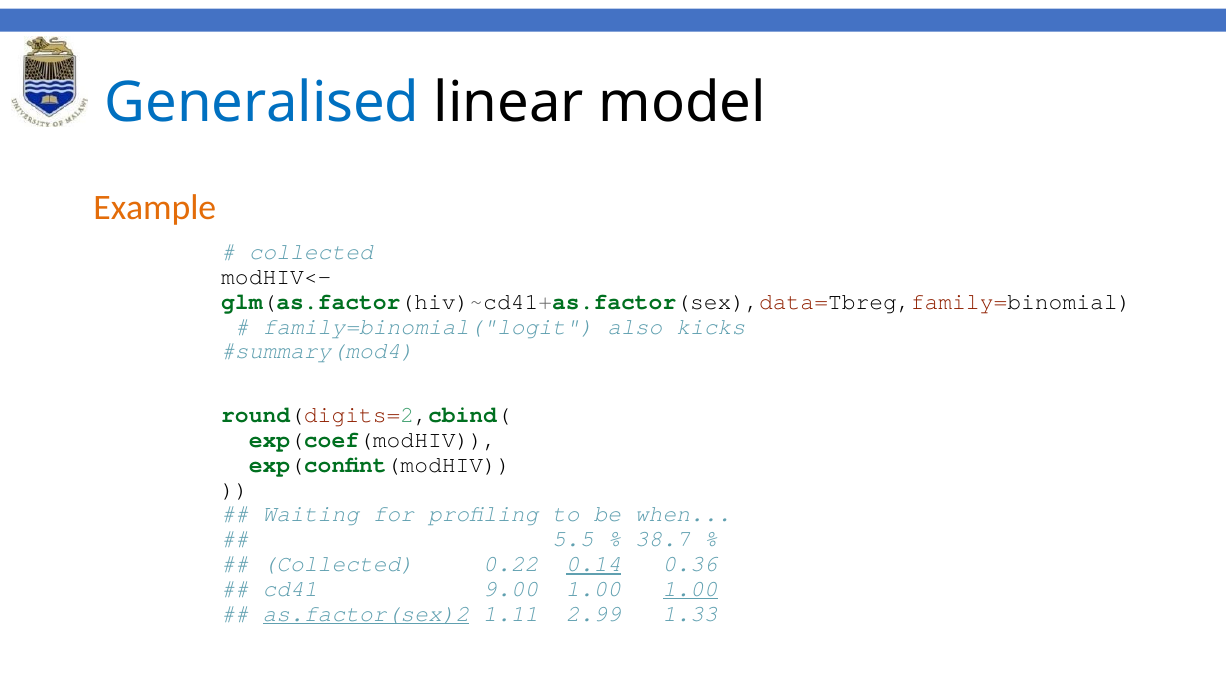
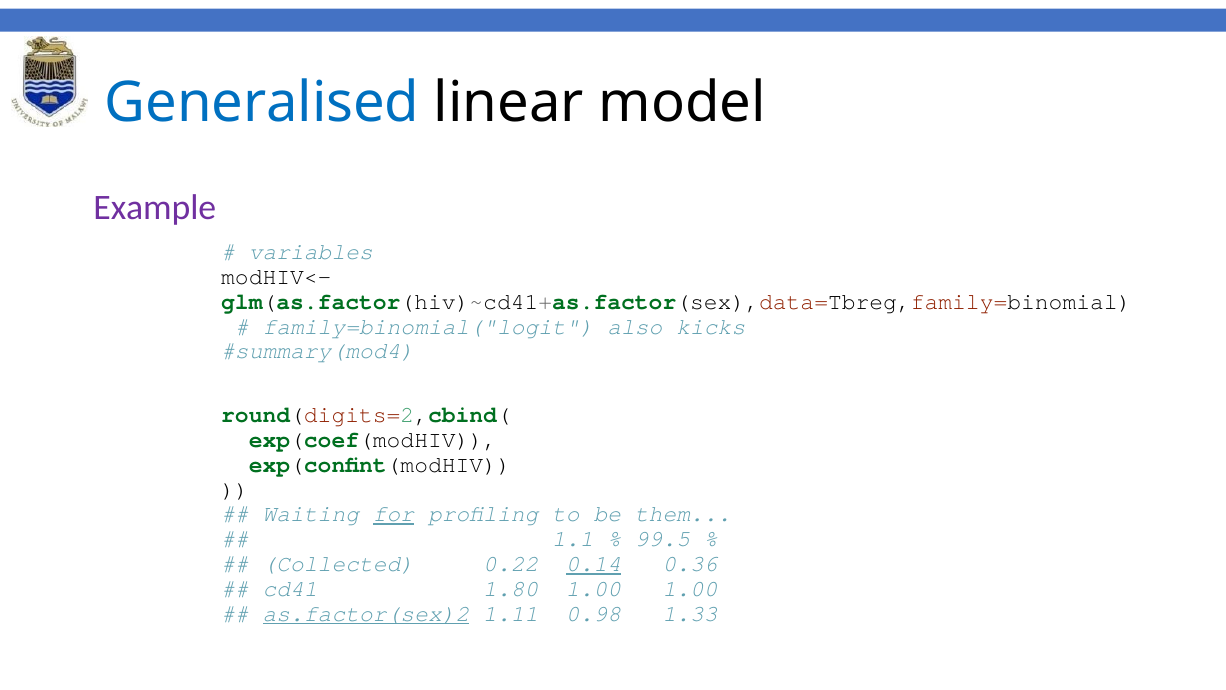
Example colour: orange -> purple (155, 207)
collected: collected -> variables (311, 252)
for underline: none -> present (394, 514)
when: when -> them (683, 514)
5.5: 5.5 -> 1.1 (573, 539)
38.7: 38.7 -> 99.5 (663, 539)
9.00: 9.00 -> 1.80 (511, 588)
1.00 underline: present -> none (690, 588)
2.99: 2.99 -> 0.98 (594, 613)
